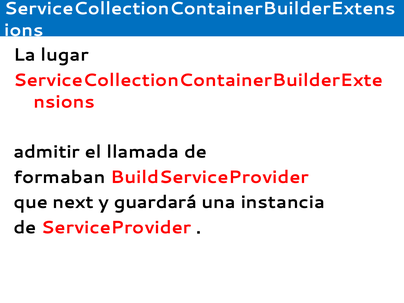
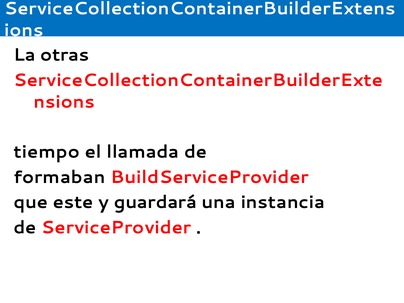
lugar: lugar -> otras (65, 55)
admitir: admitir -> tiempo (47, 152)
next: next -> este (73, 202)
